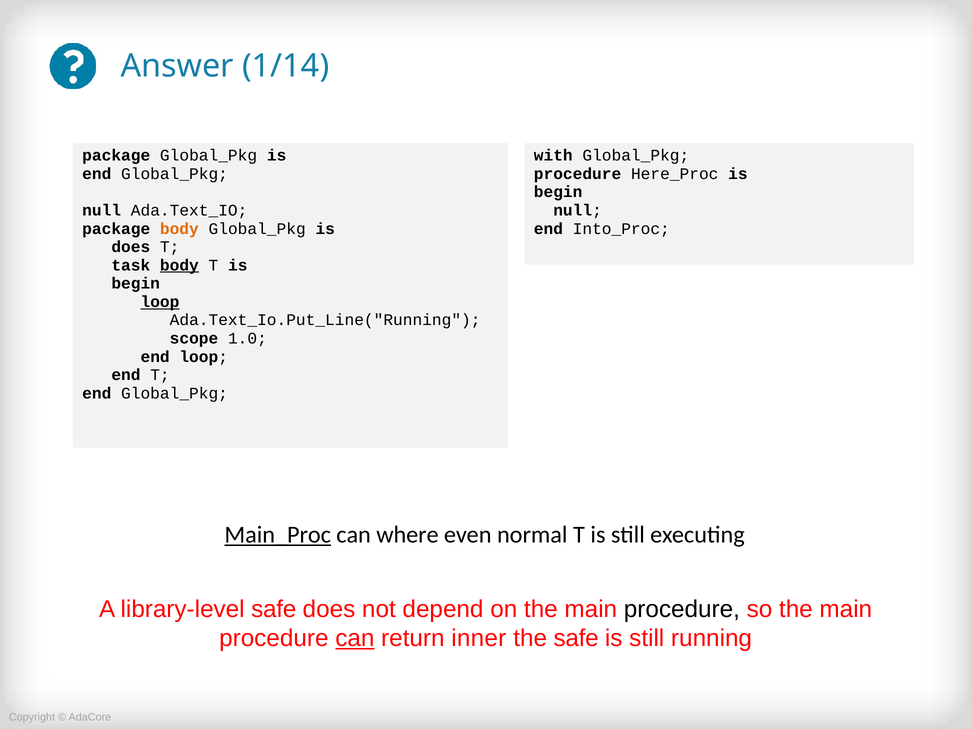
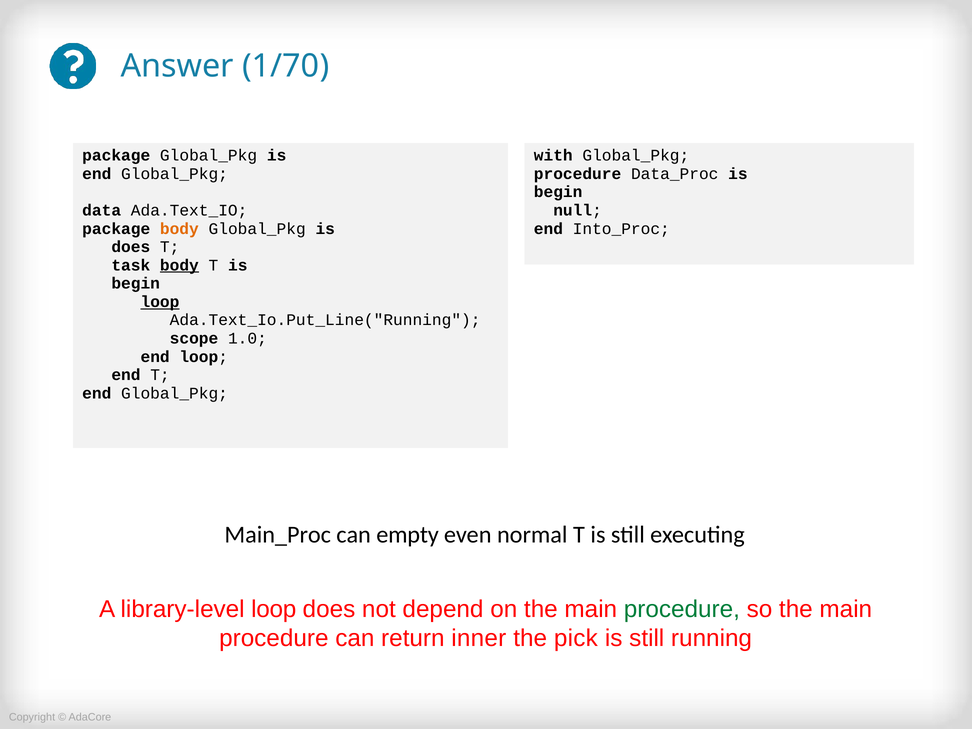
1/14: 1/14 -> 1/70 (286, 66)
Here_Proc: Here_Proc -> Data_Proc (675, 174)
null: null -> data (102, 210)
Main_Proc underline: present -> none (278, 535)
where: where -> empty (408, 535)
library-level safe: safe -> loop (274, 609)
procedure colour: black -> green (682, 609)
can underline: present -> none (355, 638)
the safe: safe -> pick (576, 638)
